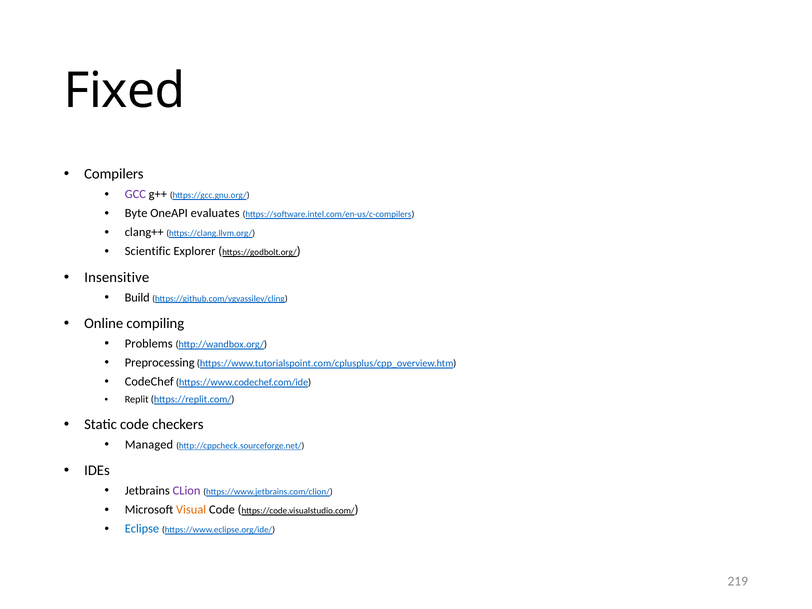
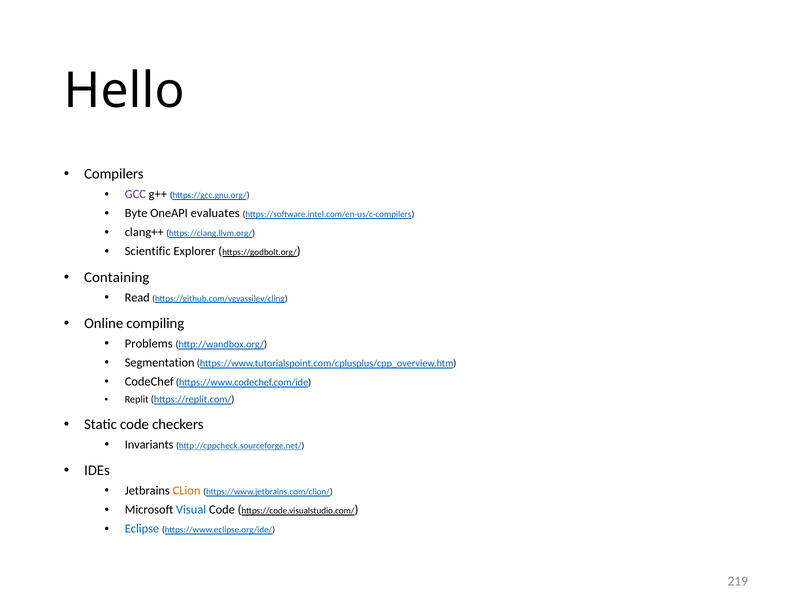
Fixed: Fixed -> Hello (124, 91)
Insensitive: Insensitive -> Containing (117, 277)
Build: Build -> Read (137, 298)
Preprocessing: Preprocessing -> Segmentation (160, 363)
Managed: Managed -> Invariants (149, 445)
CLion colour: purple -> orange (187, 491)
Visual colour: orange -> blue (191, 510)
